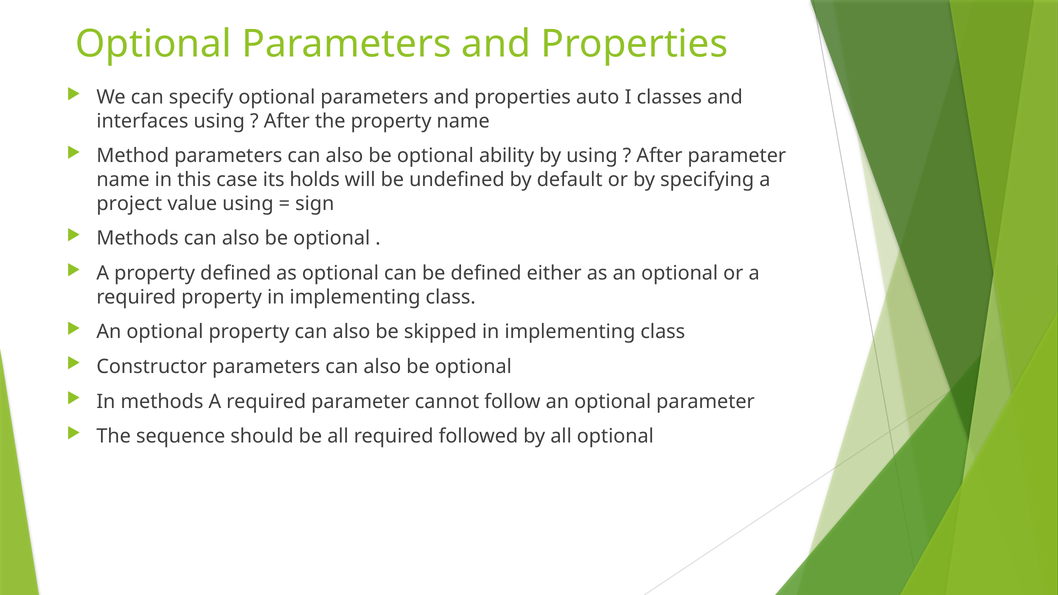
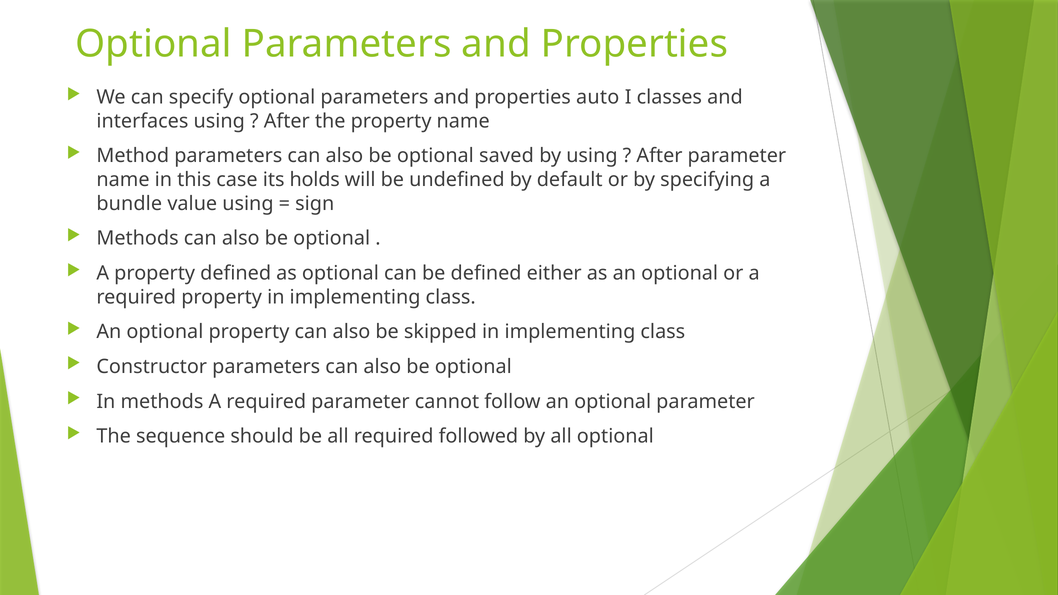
ability: ability -> saved (506, 156)
project: project -> bundle (129, 204)
